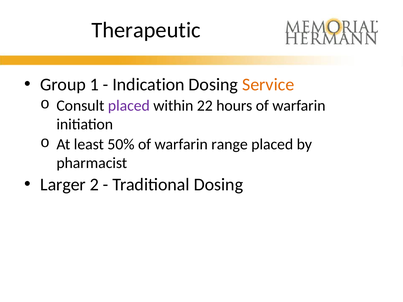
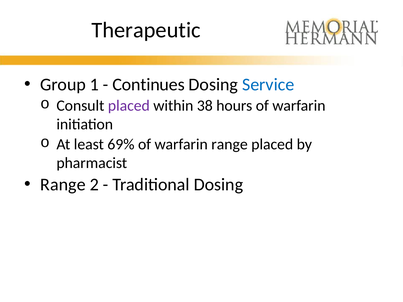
Indication: Indication -> Continues (149, 85)
Service colour: orange -> blue (268, 85)
22: 22 -> 38 (205, 106)
50%: 50% -> 69% (121, 144)
Larger: Larger -> Range (63, 185)
